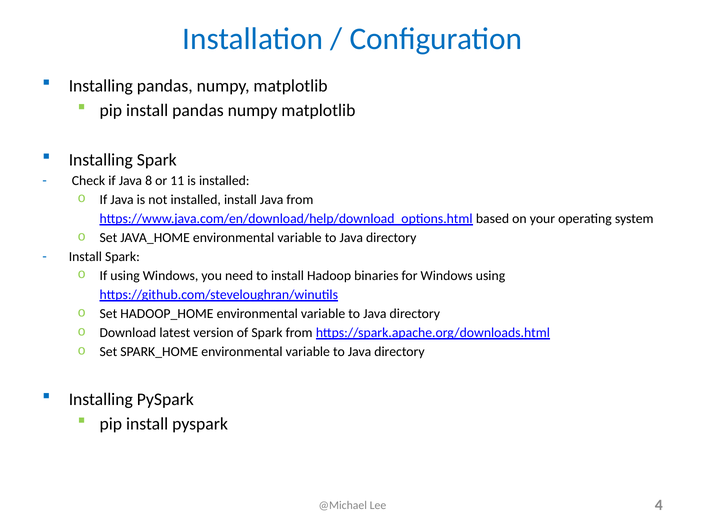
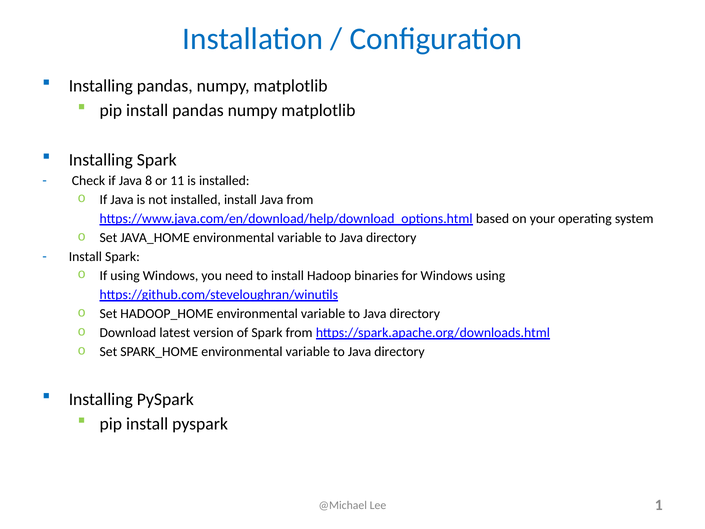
4: 4 -> 1 (659, 505)
